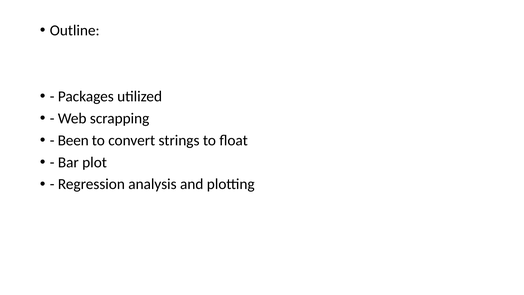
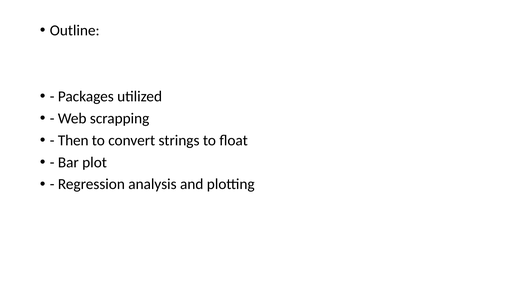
Been: Been -> Then (73, 140)
